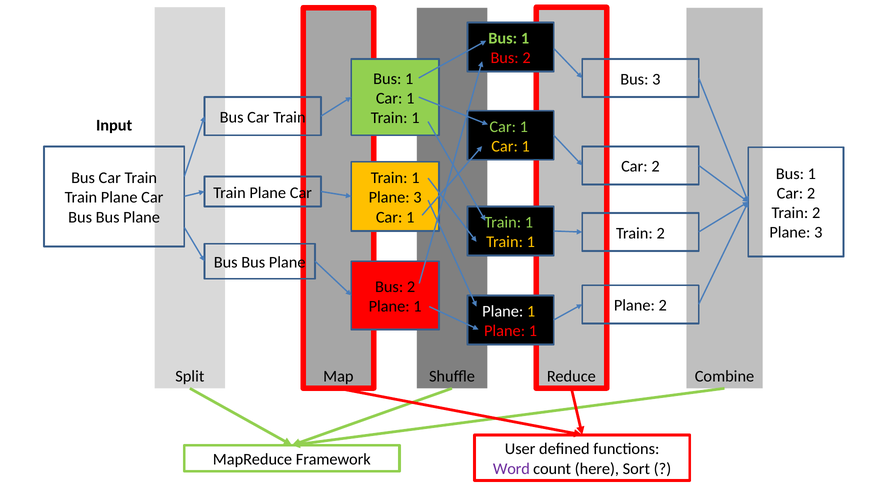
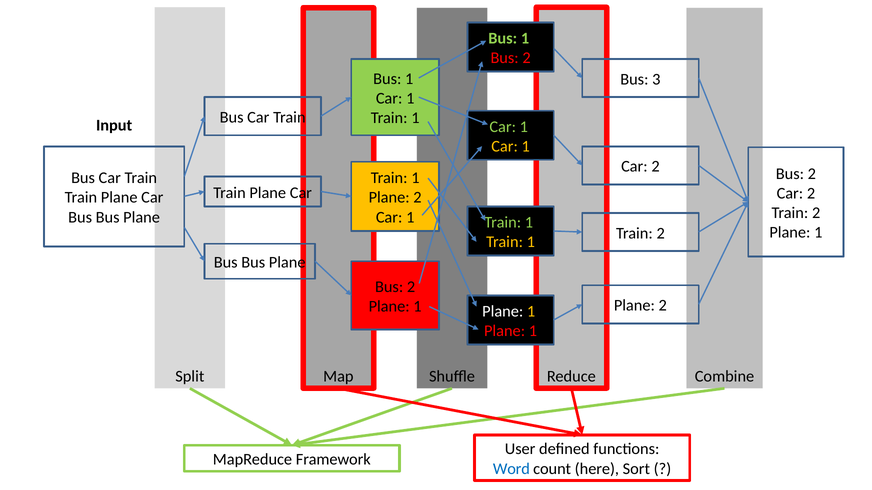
1: 1 -> 2 (812, 174)
3: 3 -> 2 (418, 198)
3: 3 -> 1 (818, 233)
Word colour: purple -> blue (511, 469)
